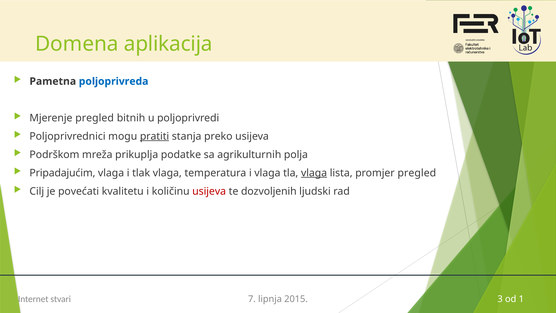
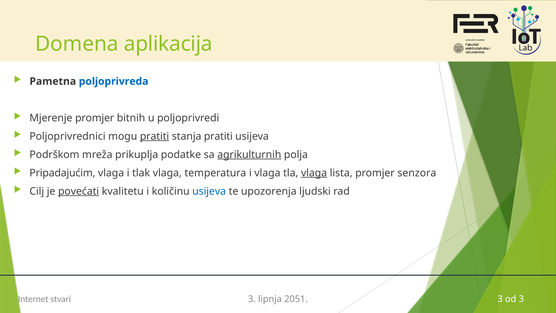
Mjerenje pregled: pregled -> promjer (95, 118)
stanja preko: preko -> pratiti (218, 136)
agrikulturnih underline: none -> present (249, 155)
promjer pregled: pregled -> senzora (417, 173)
povećati underline: none -> present (79, 191)
usijeva colour: red -> blue (209, 191)
dozvoljenih: dozvoljenih -> upozorenja (269, 191)
stvari 7: 7 -> 3 (252, 299)
2015: 2015 -> 2051 (296, 299)
od 1: 1 -> 3 (521, 299)
